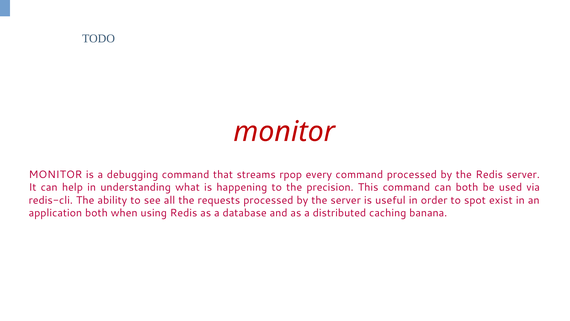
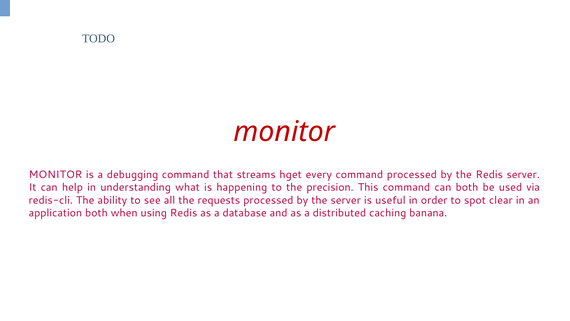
rpop: rpop -> hget (291, 174)
exist: exist -> clear (501, 200)
